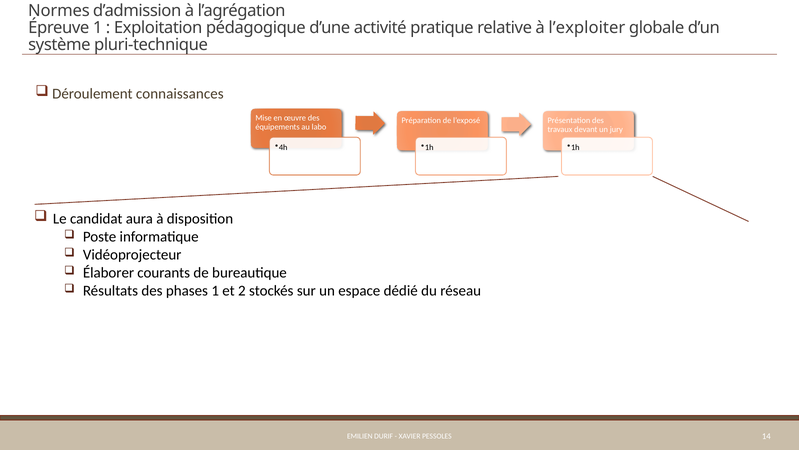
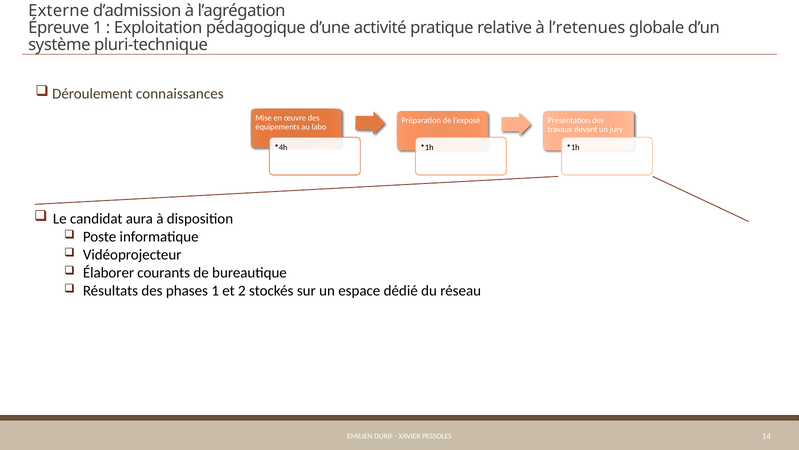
Normes: Normes -> Externe (59, 11)
l’exploiter: l’exploiter -> l’retenues (587, 28)
